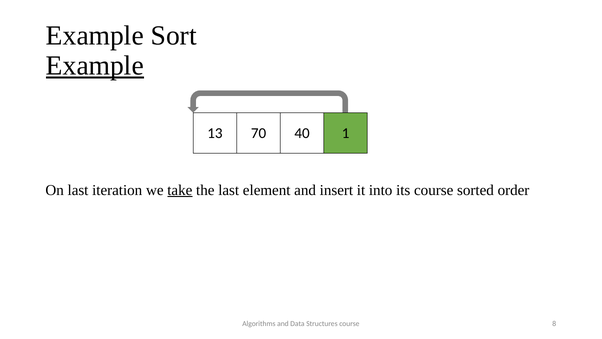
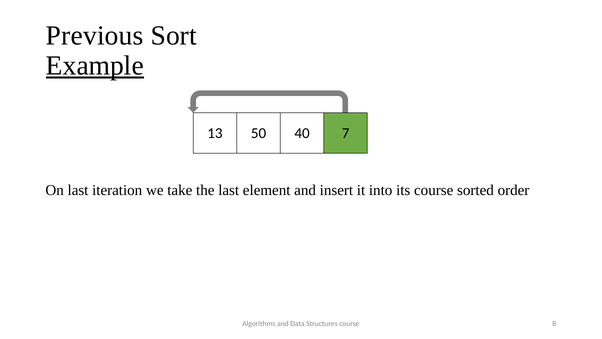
Example: Example -> Previous (95, 36)
70: 70 -> 50 (259, 133)
1: 1 -> 7 (346, 133)
take underline: present -> none (180, 190)
